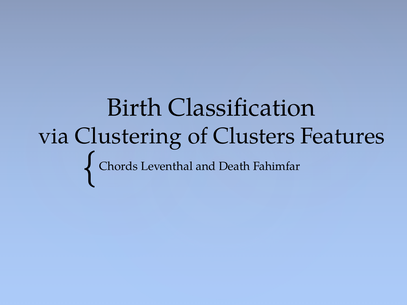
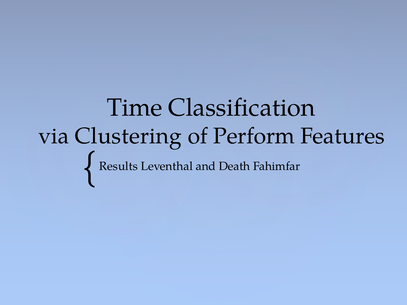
Birth: Birth -> Time (135, 108)
Clusters: Clusters -> Perform (254, 136)
Chords: Chords -> Results (118, 166)
